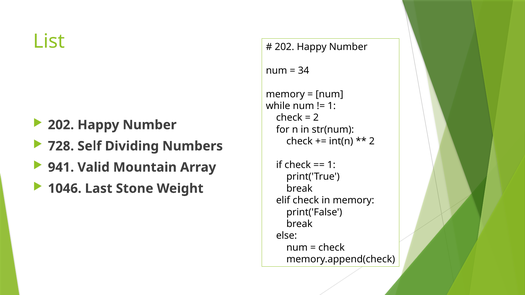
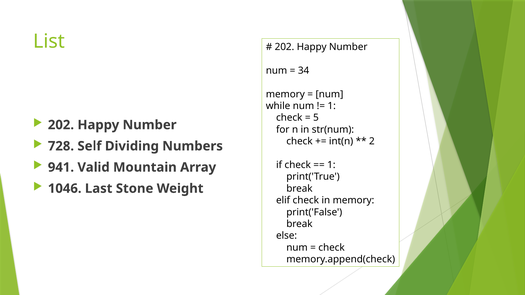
2: 2 -> 5 (316, 118)
